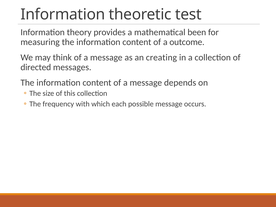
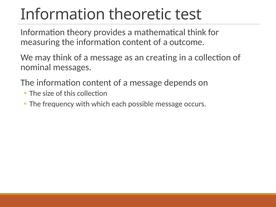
mathematical been: been -> think (197, 32)
directed: directed -> nominal (36, 67)
